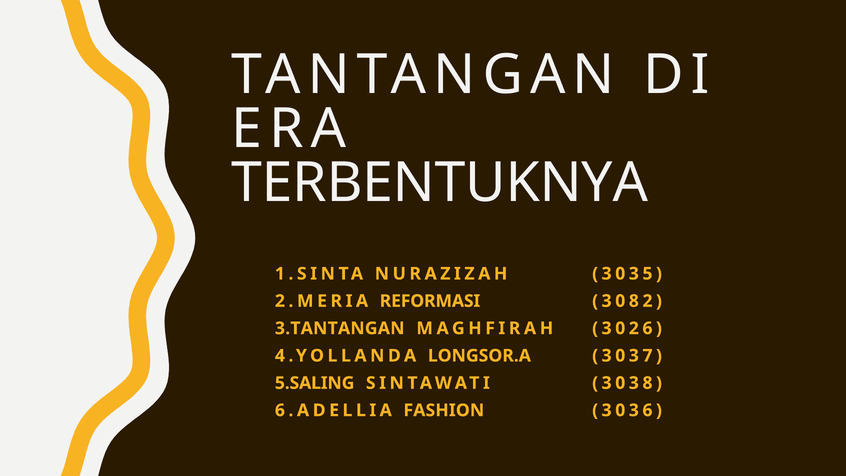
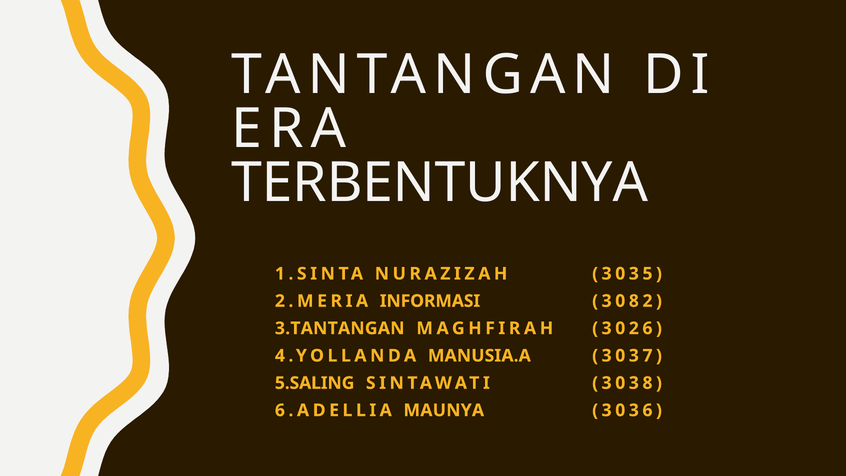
REFORMASI: REFORMASI -> INFORMASI (430, 301)
LONGSOR.A: LONGSOR.A -> MANUSIA.A (479, 356)
FASHION: FASHION -> MAUNYA (444, 410)
